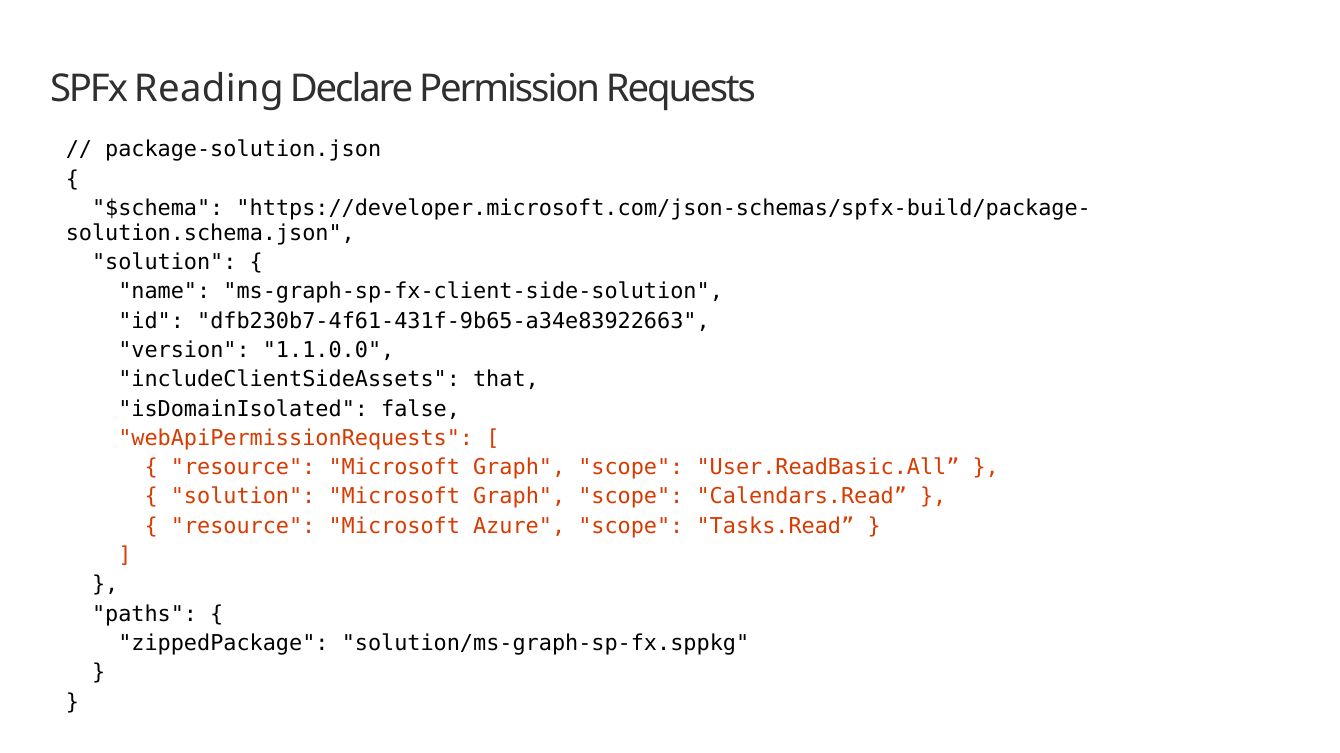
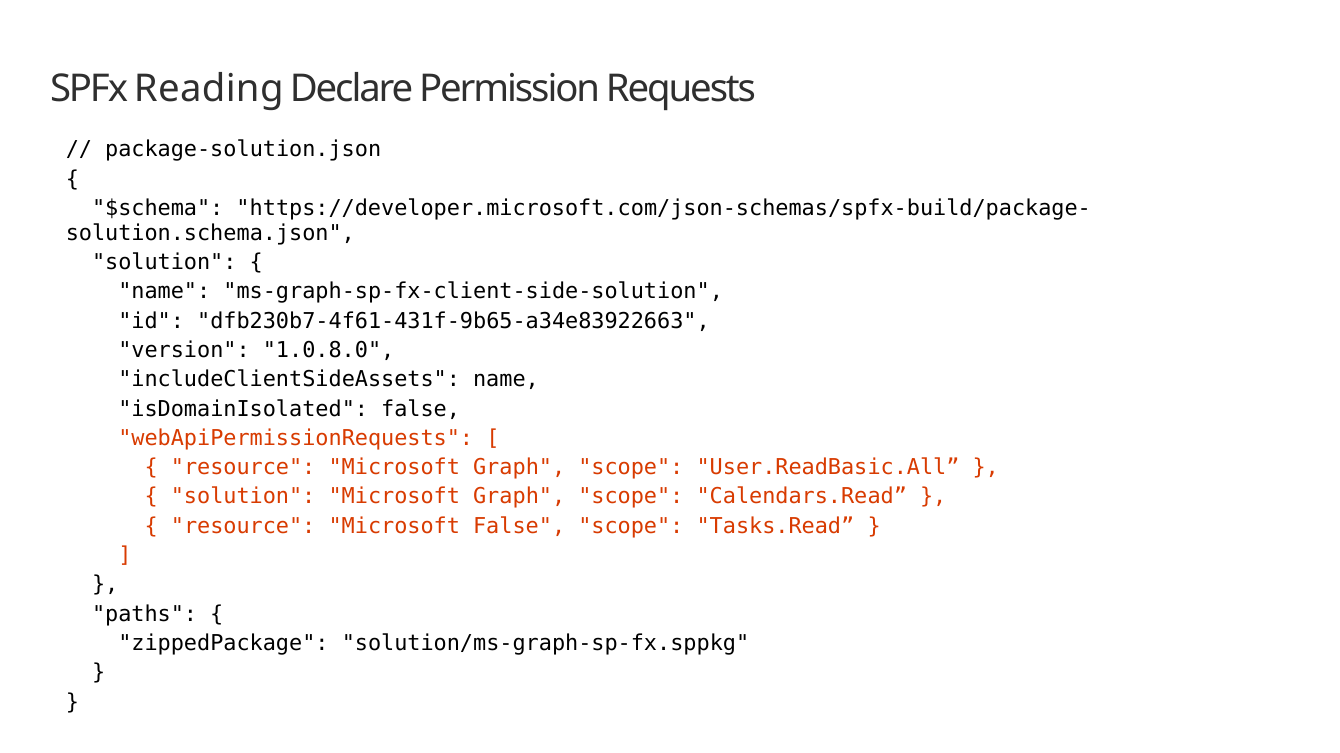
1.1.0.0: 1.1.0.0 -> 1.0.8.0 (329, 351)
includeClientSideAssets that: that -> name (506, 380)
Microsoft Azure: Azure -> False (519, 526)
